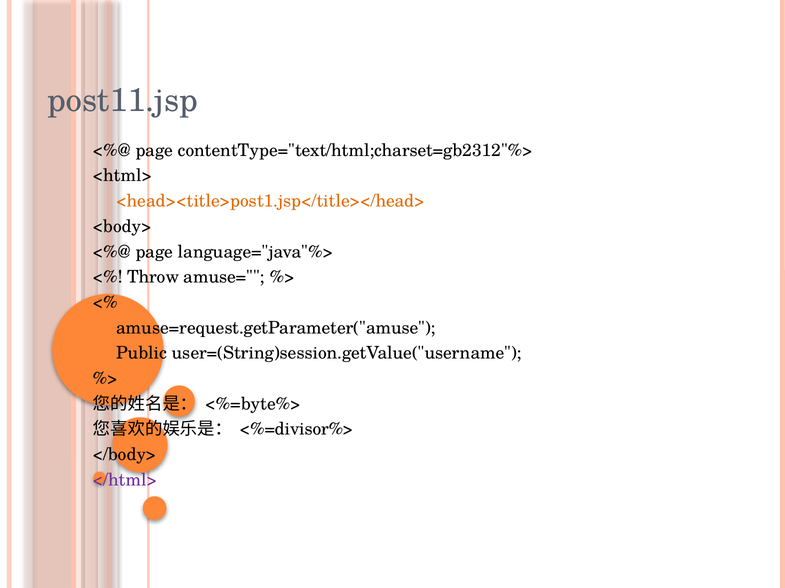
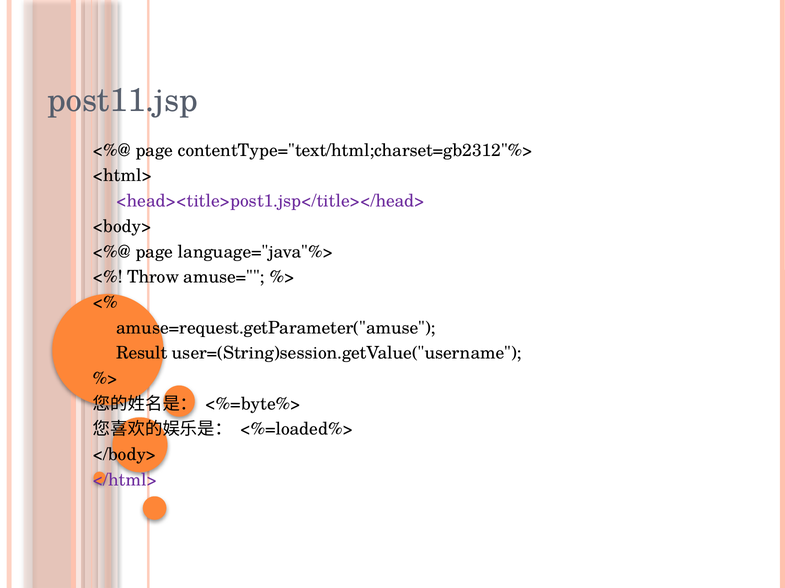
<head><title>post1.jsp</title></head> colour: orange -> purple (271, 201)
Public: Public -> Result (142, 354)
<%=divisor%>: <%=divisor%> -> <%=loaded%> (297, 430)
